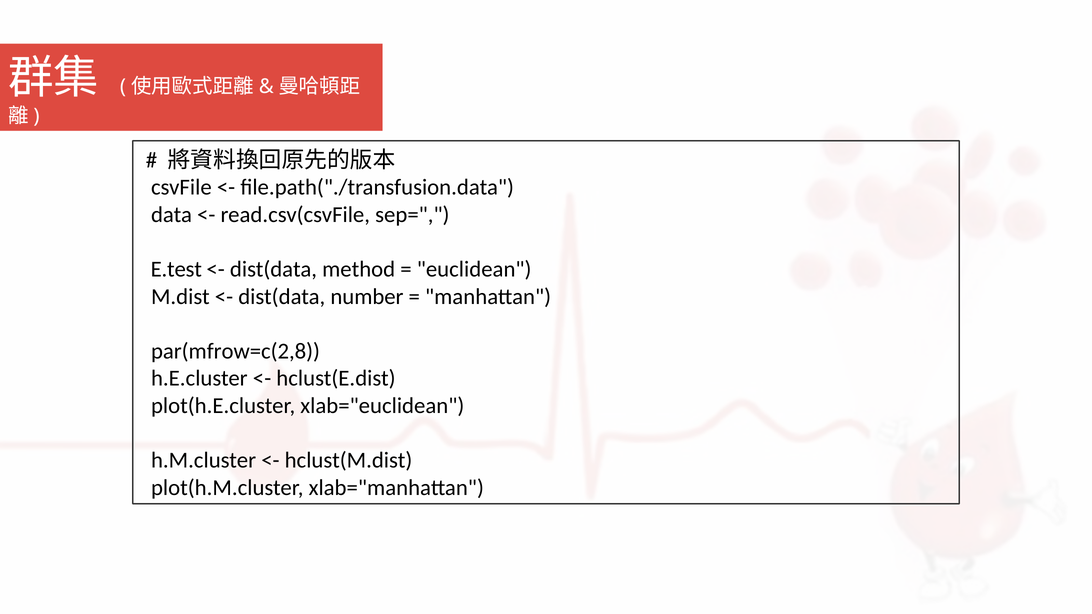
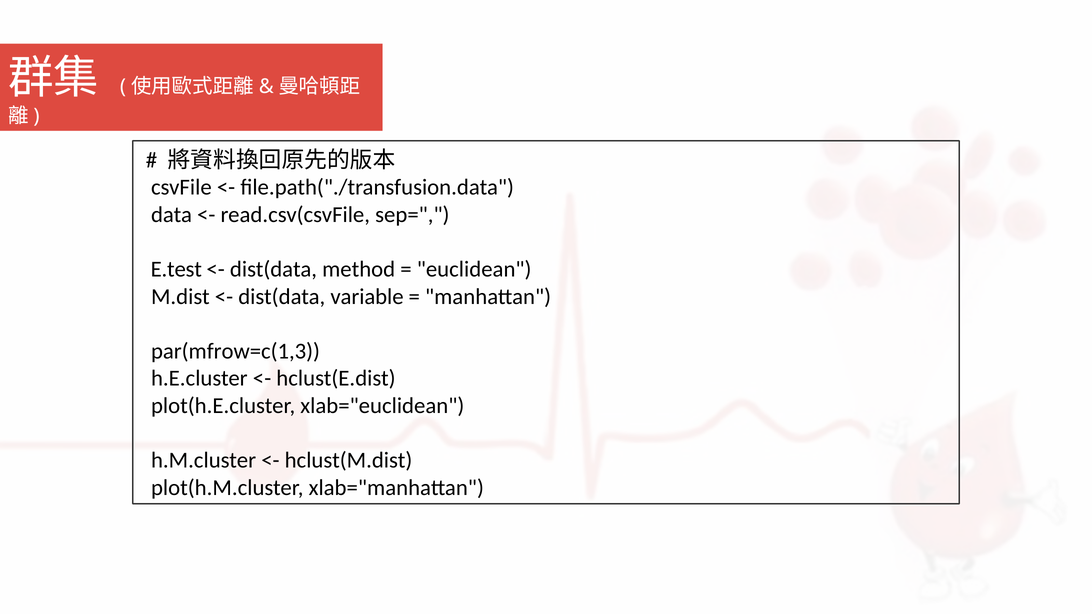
number: number -> variable (367, 297)
par(mfrow=c(2,8: par(mfrow=c(2,8 -> par(mfrow=c(1,3 (236, 351)
